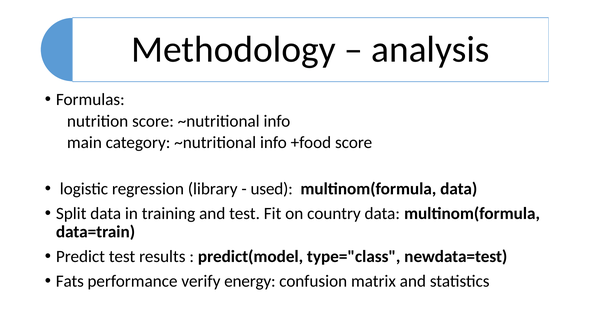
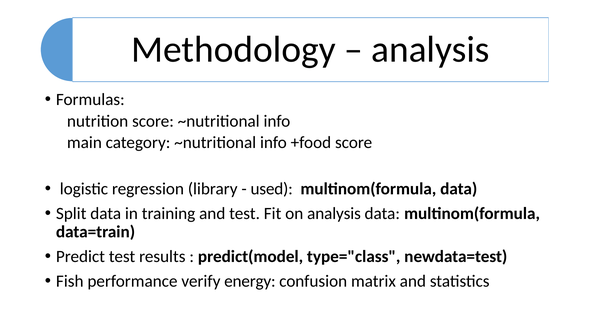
on country: country -> analysis (334, 214)
Fats: Fats -> Fish (70, 281)
